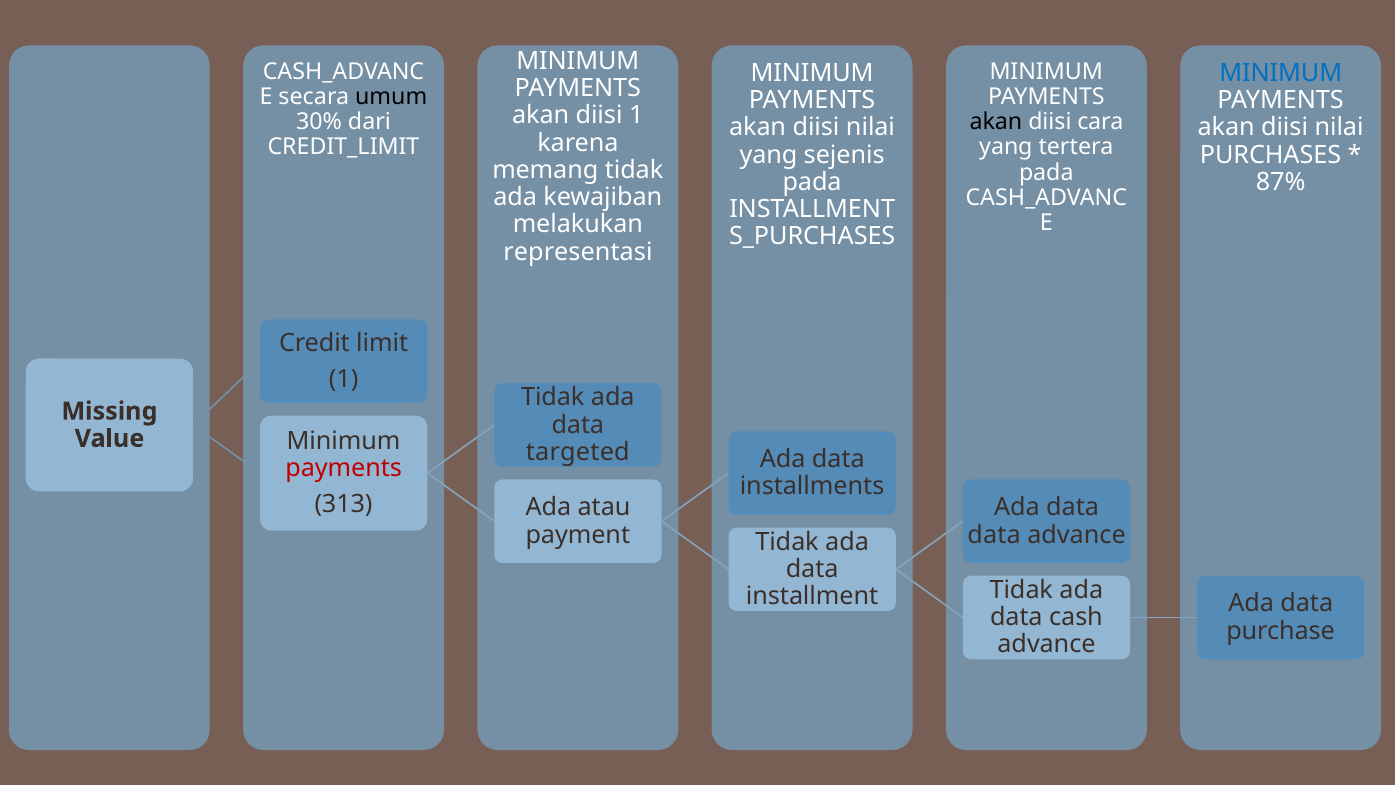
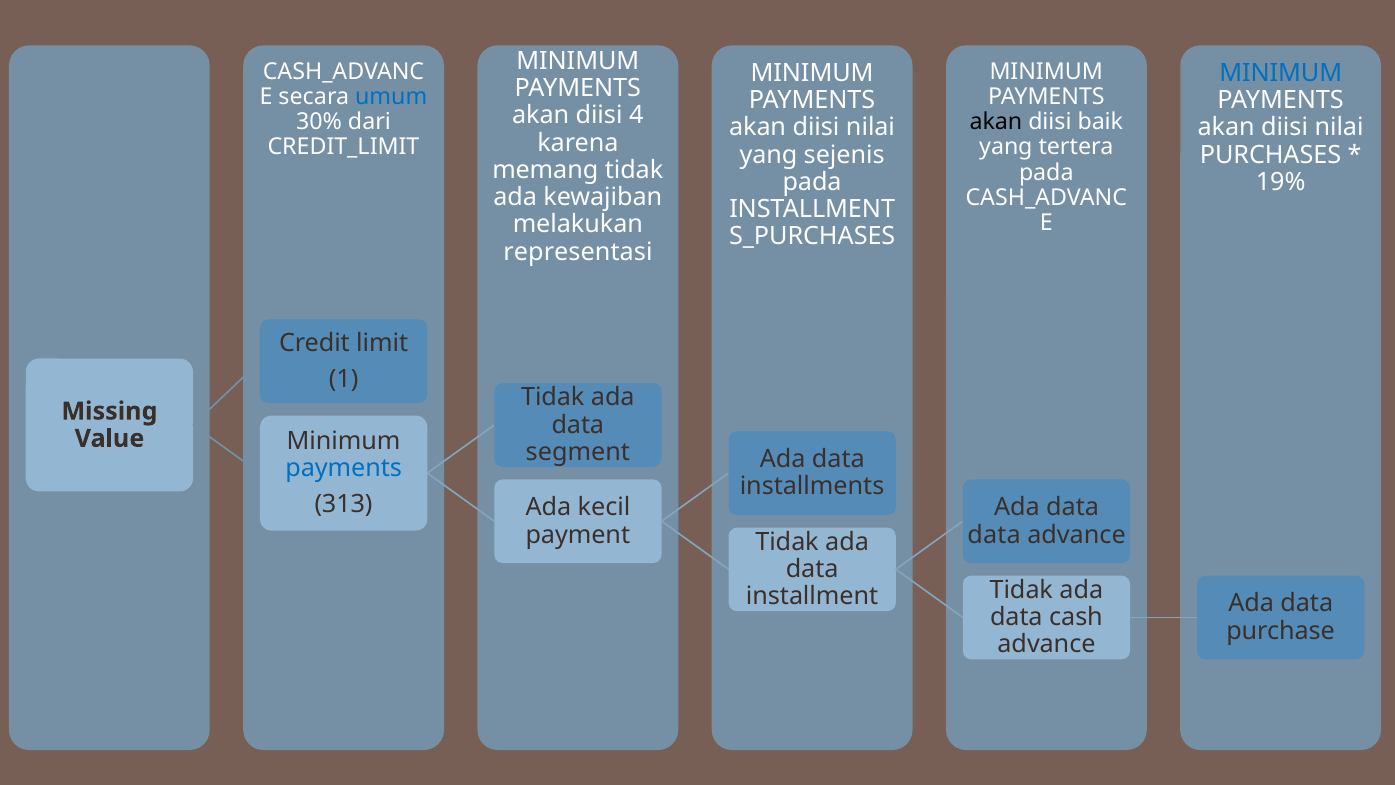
umum colour: black -> blue (391, 97)
diisi 1: 1 -> 4 (636, 116)
cara: cara -> baik (1100, 122)
87%: 87% -> 19% (1281, 182)
targeted: targeted -> segment (578, 452)
payments colour: red -> blue (344, 468)
atau: atau -> kecil (604, 507)
